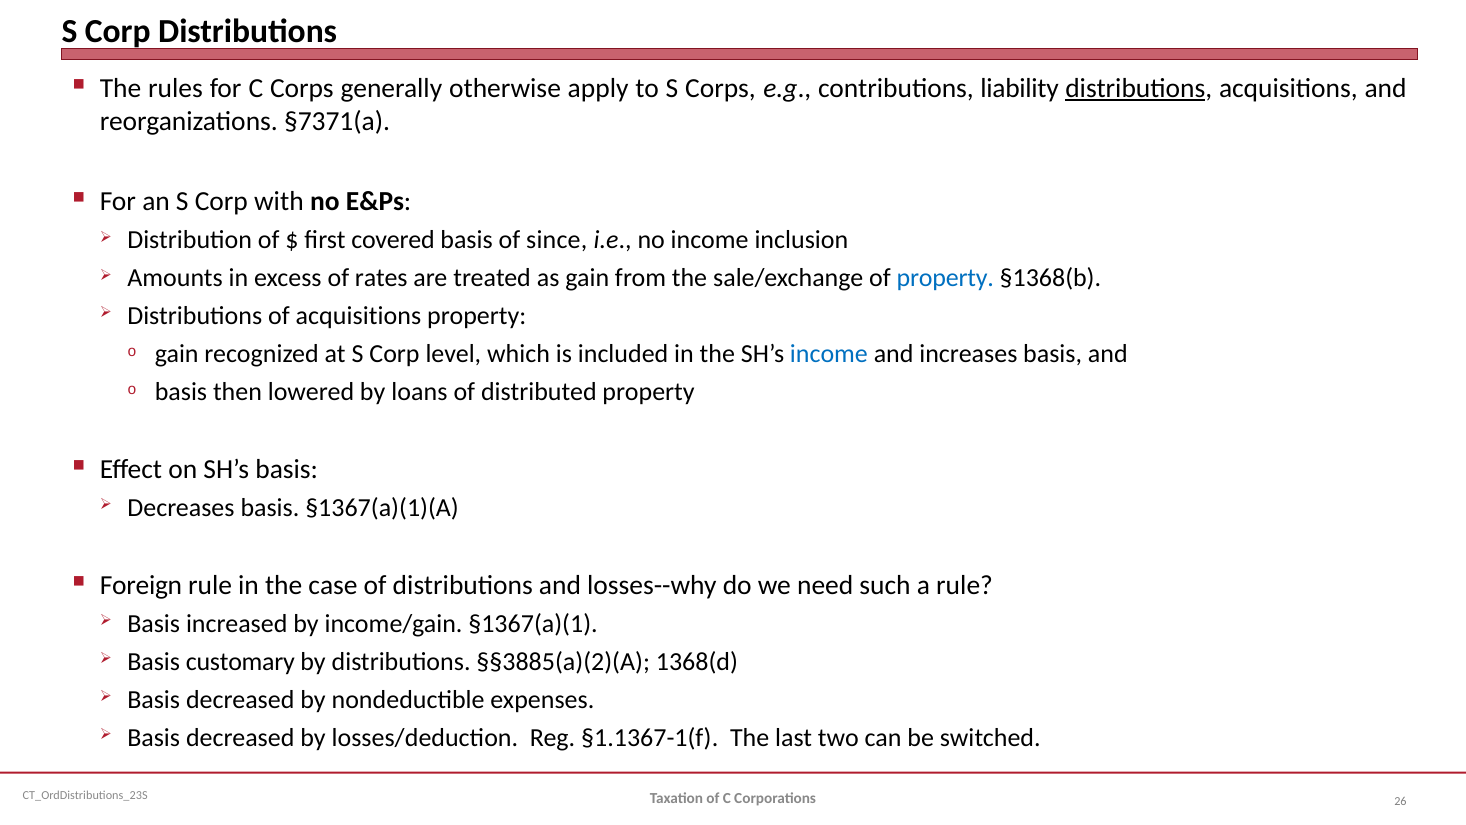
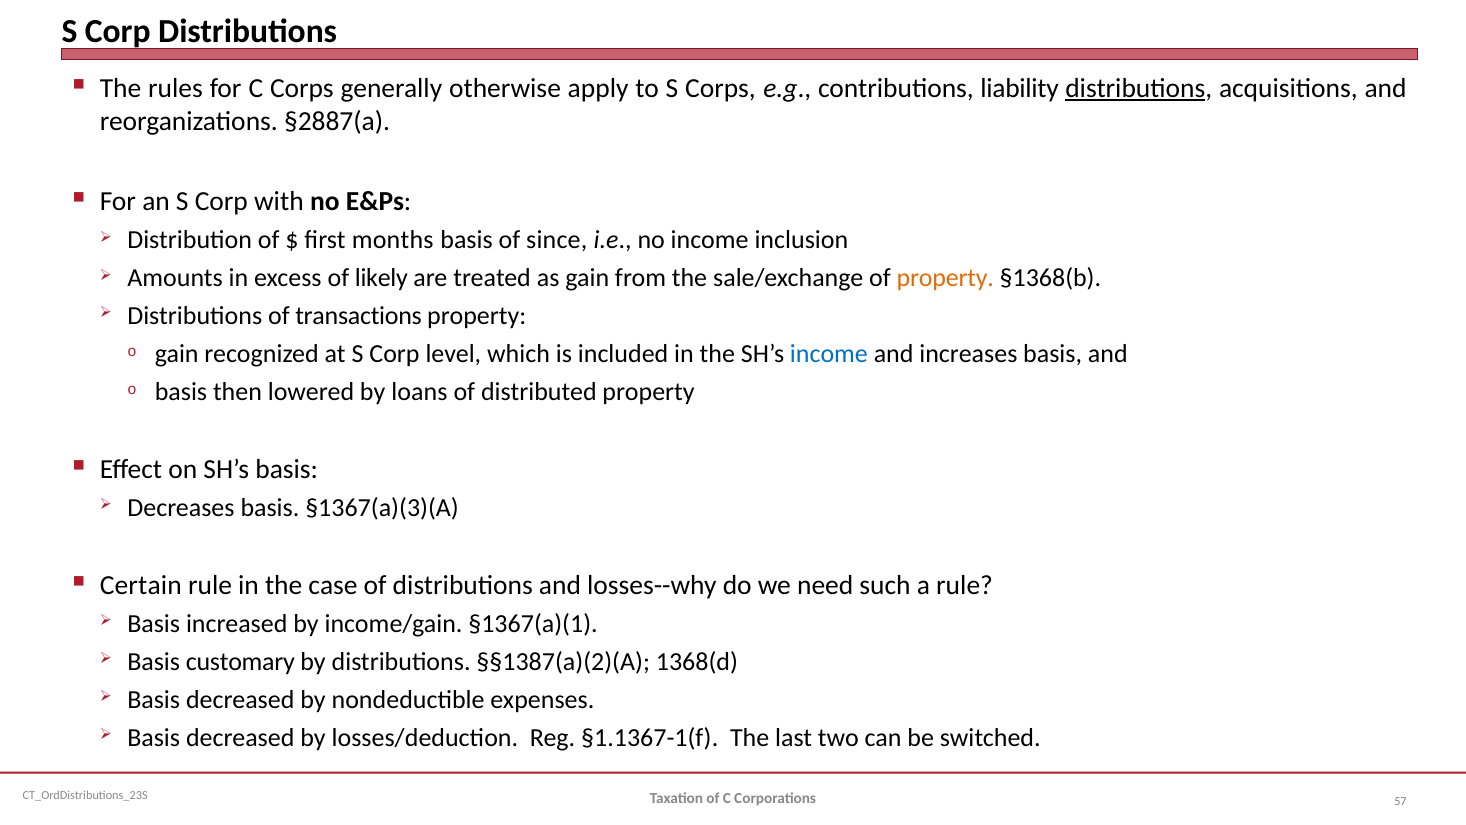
§7371(a: §7371(a -> §2887(a (337, 121)
covered: covered -> months (393, 240)
rates: rates -> likely (381, 278)
property colour: blue -> orange (945, 278)
of acquisitions: acquisitions -> transactions (359, 316)
§1367(a)(1)(A: §1367(a)(1)(A -> §1367(a)(3)(A (382, 508)
Foreign: Foreign -> Certain (141, 585)
§§3885(a)(2)(A: §§3885(a)(2)(A -> §§1387(a)(2)(A (563, 662)
26: 26 -> 57 (1400, 801)
